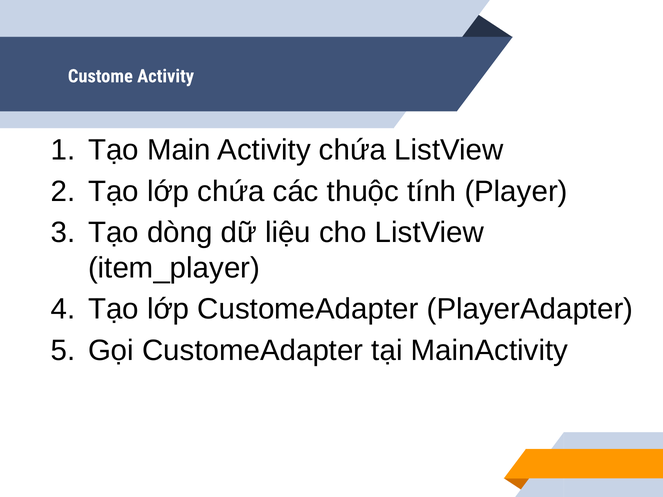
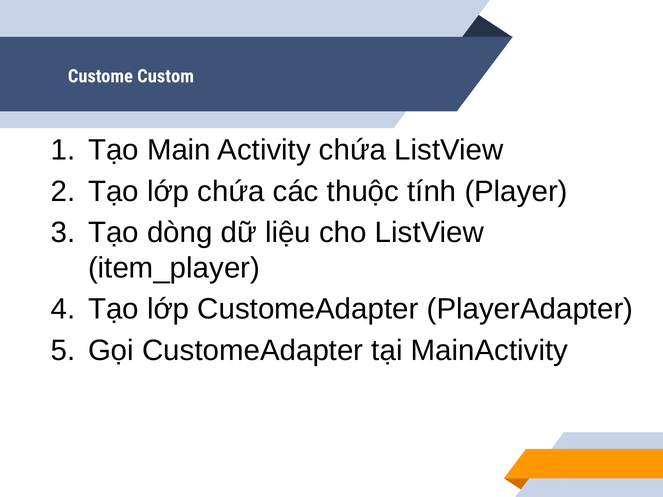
Custome Activity: Activity -> Custom (166, 76)
